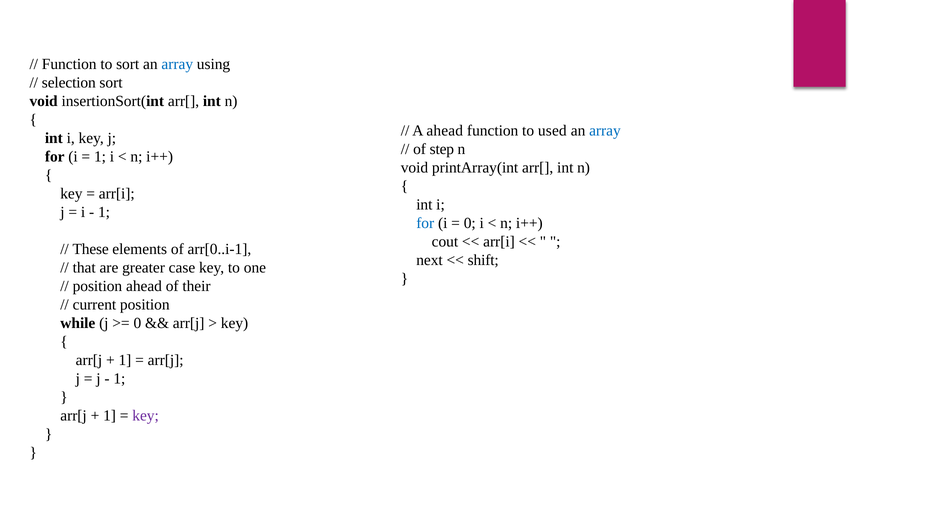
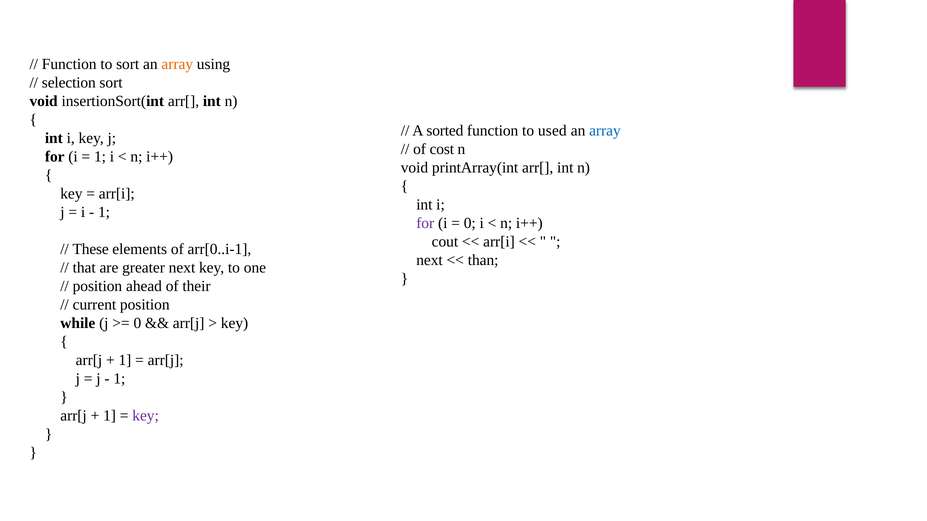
array colour: blue -> orange (177, 64)
A ahead: ahead -> sorted (445, 131)
step: step -> cost (442, 149)
for colour: blue -> purple (425, 223)
shift: shift -> than (483, 260)
greater case: case -> next (182, 268)
